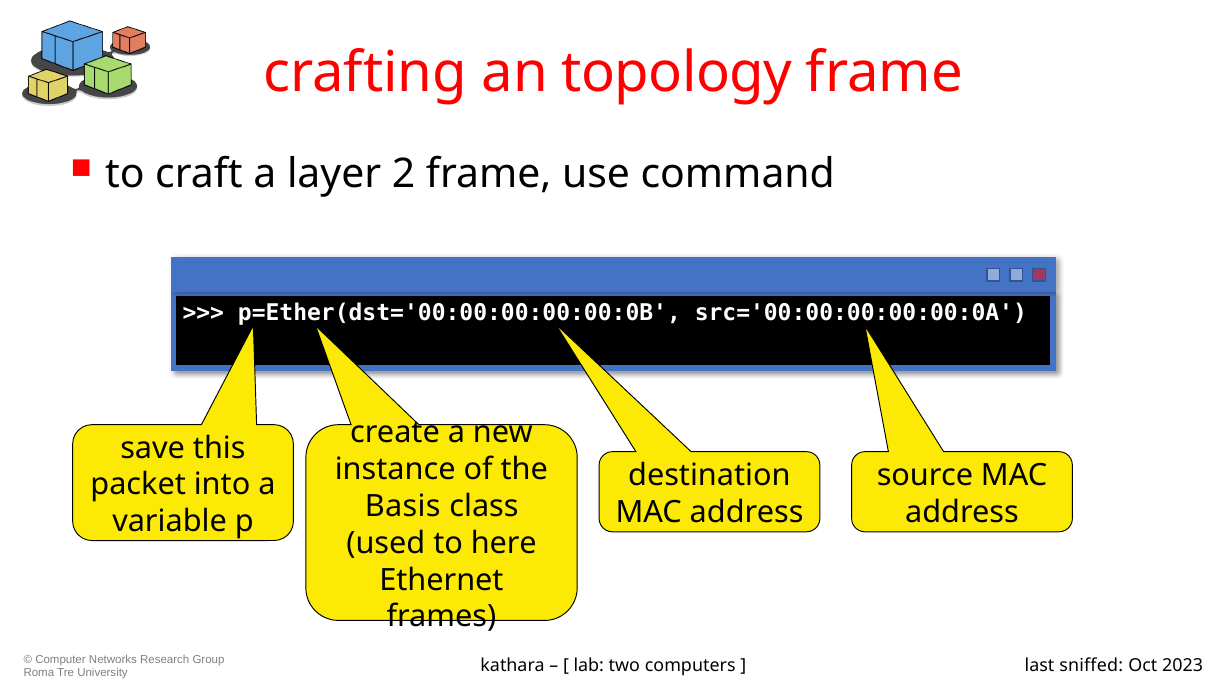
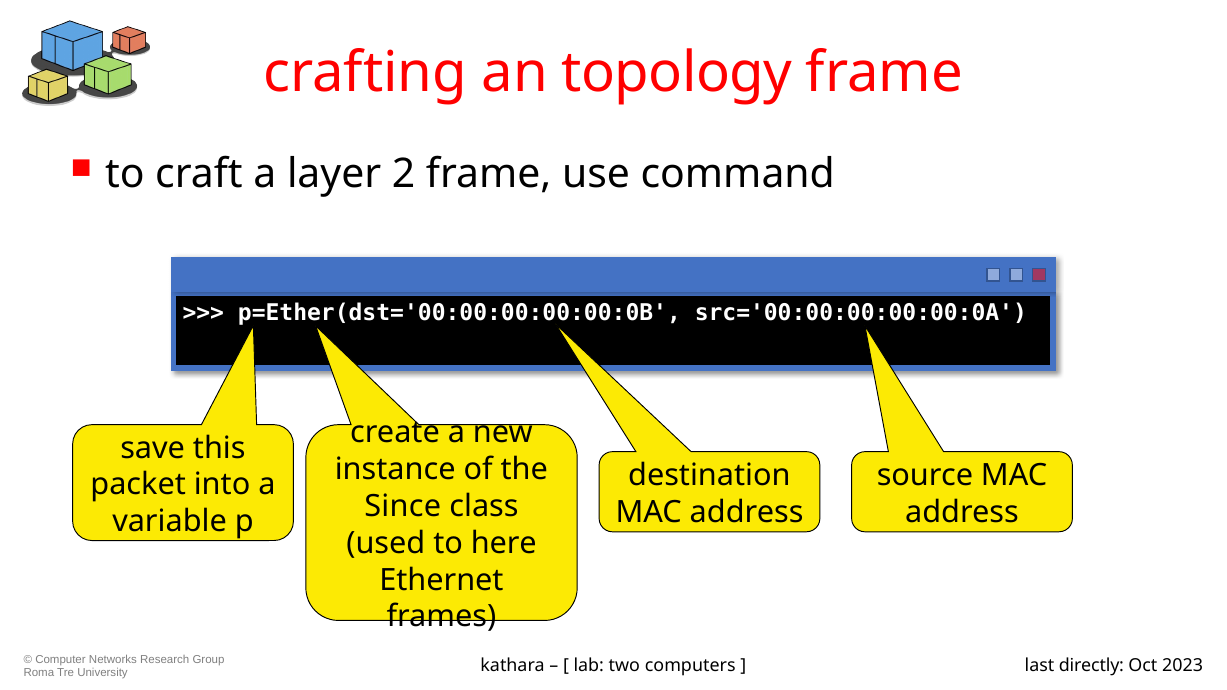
Basis: Basis -> Since (403, 506)
sniffed: sniffed -> directly (1091, 666)
